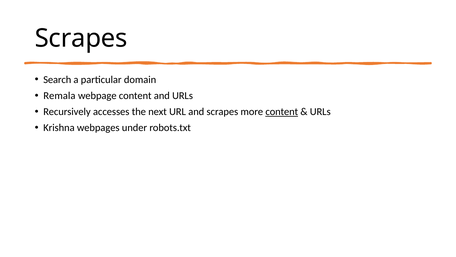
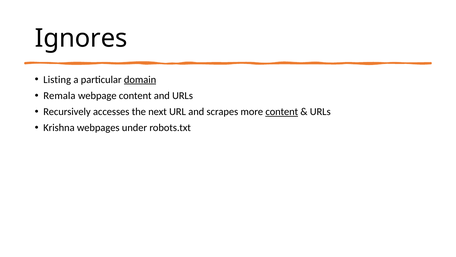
Scrapes: Scrapes -> Ignores (81, 38)
Search: Search -> Listing (57, 79)
domain underline: none -> present (140, 79)
